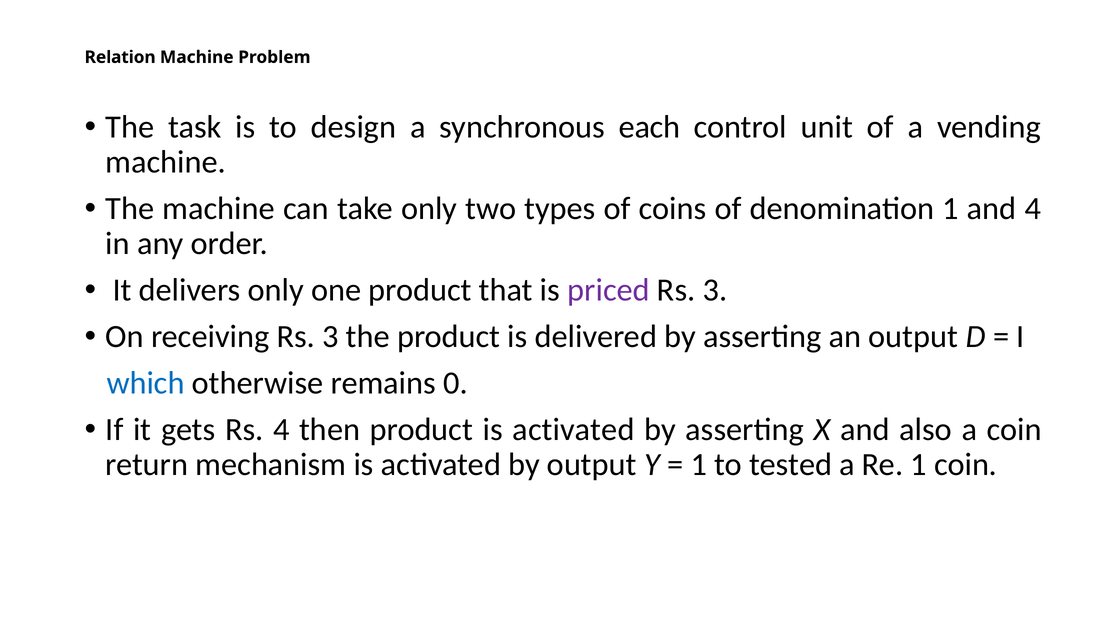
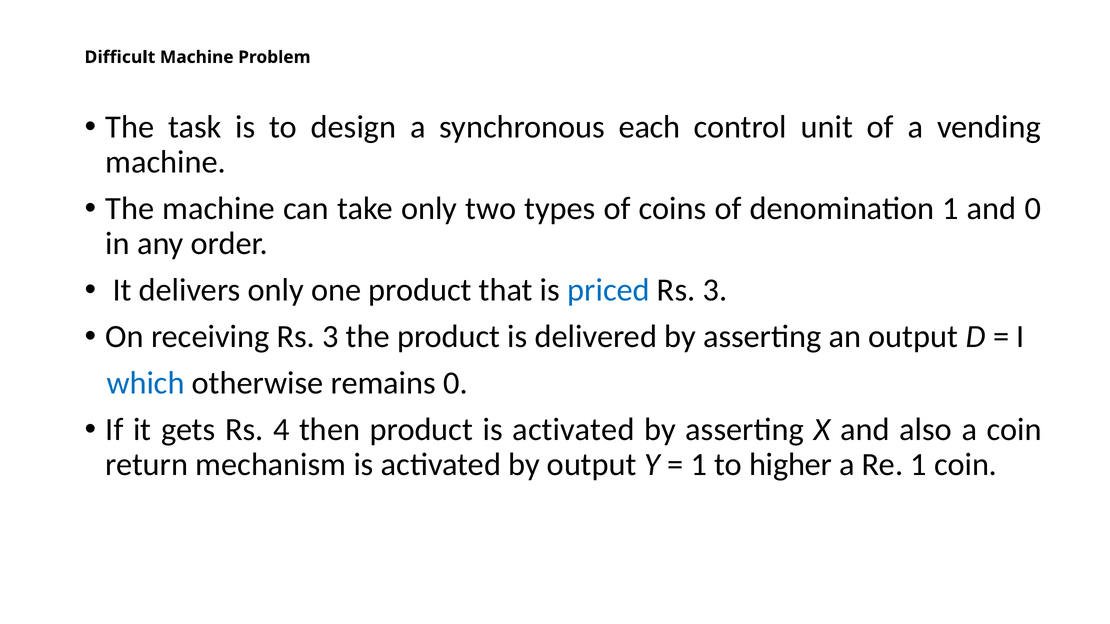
Relation: Relation -> Difficult (120, 57)
and 4: 4 -> 0 (1033, 209)
priced colour: purple -> blue (609, 290)
tested: tested -> higher (791, 465)
